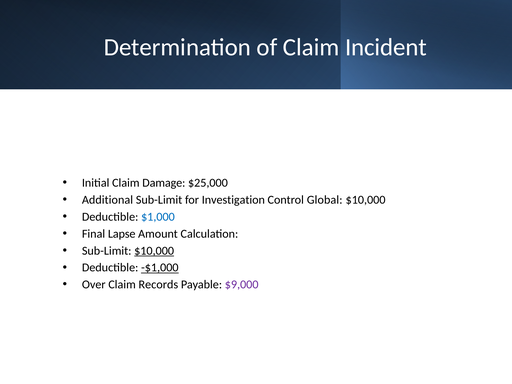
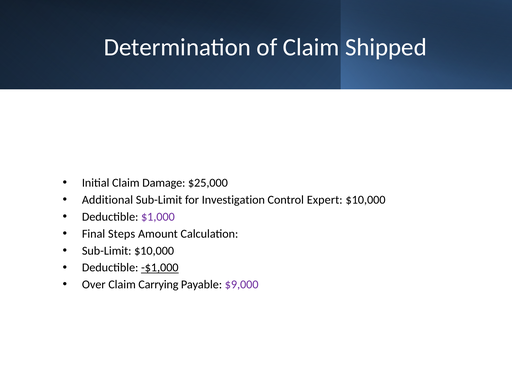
Incident: Incident -> Shipped (386, 47)
Global: Global -> Expert (325, 200)
$1,000 colour: blue -> purple (158, 217)
Lapse: Lapse -> Steps (122, 234)
$10,000 underline: present -> none (154, 251)
Records: Records -> Carrying (158, 285)
